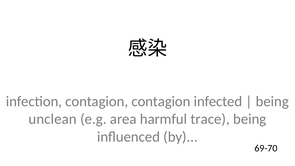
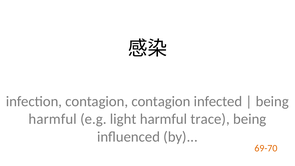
unclean: unclean -> harmful (53, 119)
area: area -> light (123, 119)
69-70 colour: black -> orange (266, 148)
